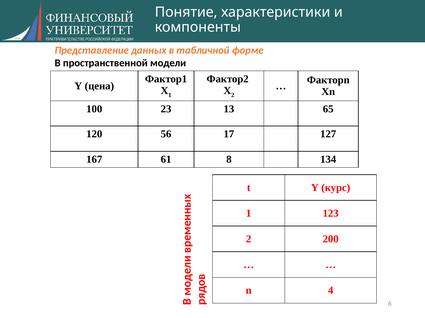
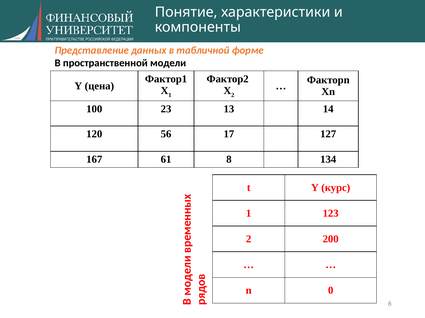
65: 65 -> 14 (328, 109)
4: 4 -> 0 (331, 291)
